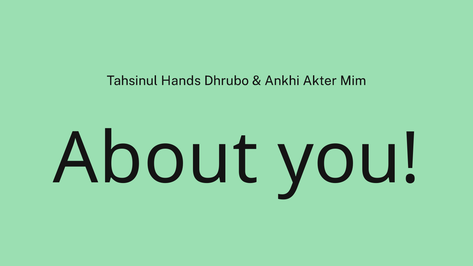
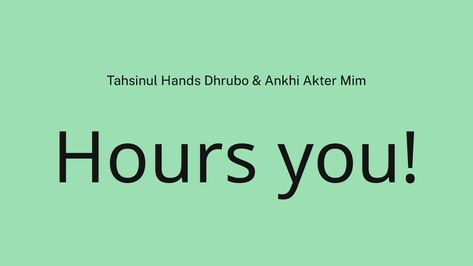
About: About -> Hours (156, 159)
